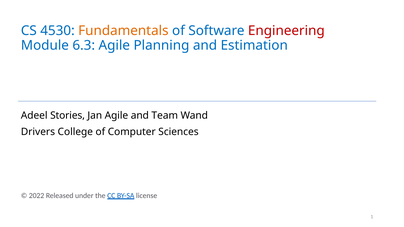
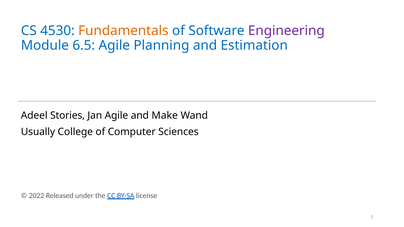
Engineering colour: red -> purple (286, 31)
6.3: 6.3 -> 6.5 (84, 45)
Team: Team -> Make (165, 116)
Drivers: Drivers -> Usually (38, 132)
